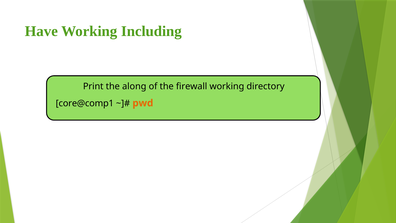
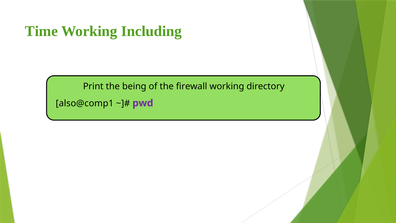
Have: Have -> Time (41, 31)
along: along -> being (134, 86)
core@comp1: core@comp1 -> also@comp1 (85, 103)
pwd colour: orange -> purple (143, 103)
